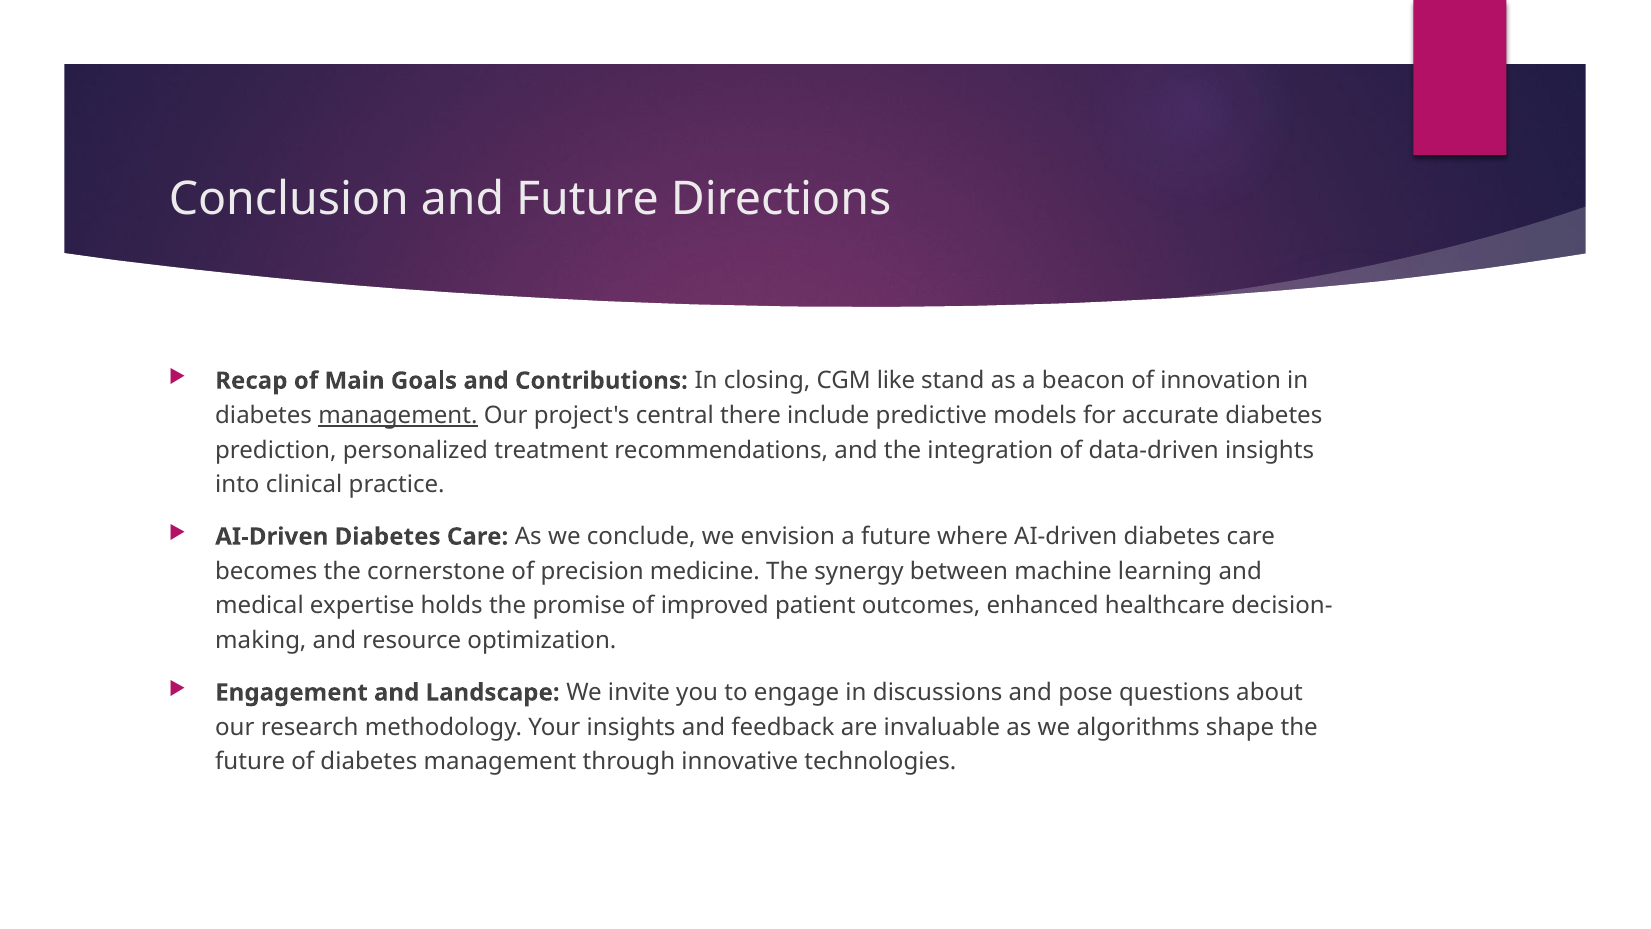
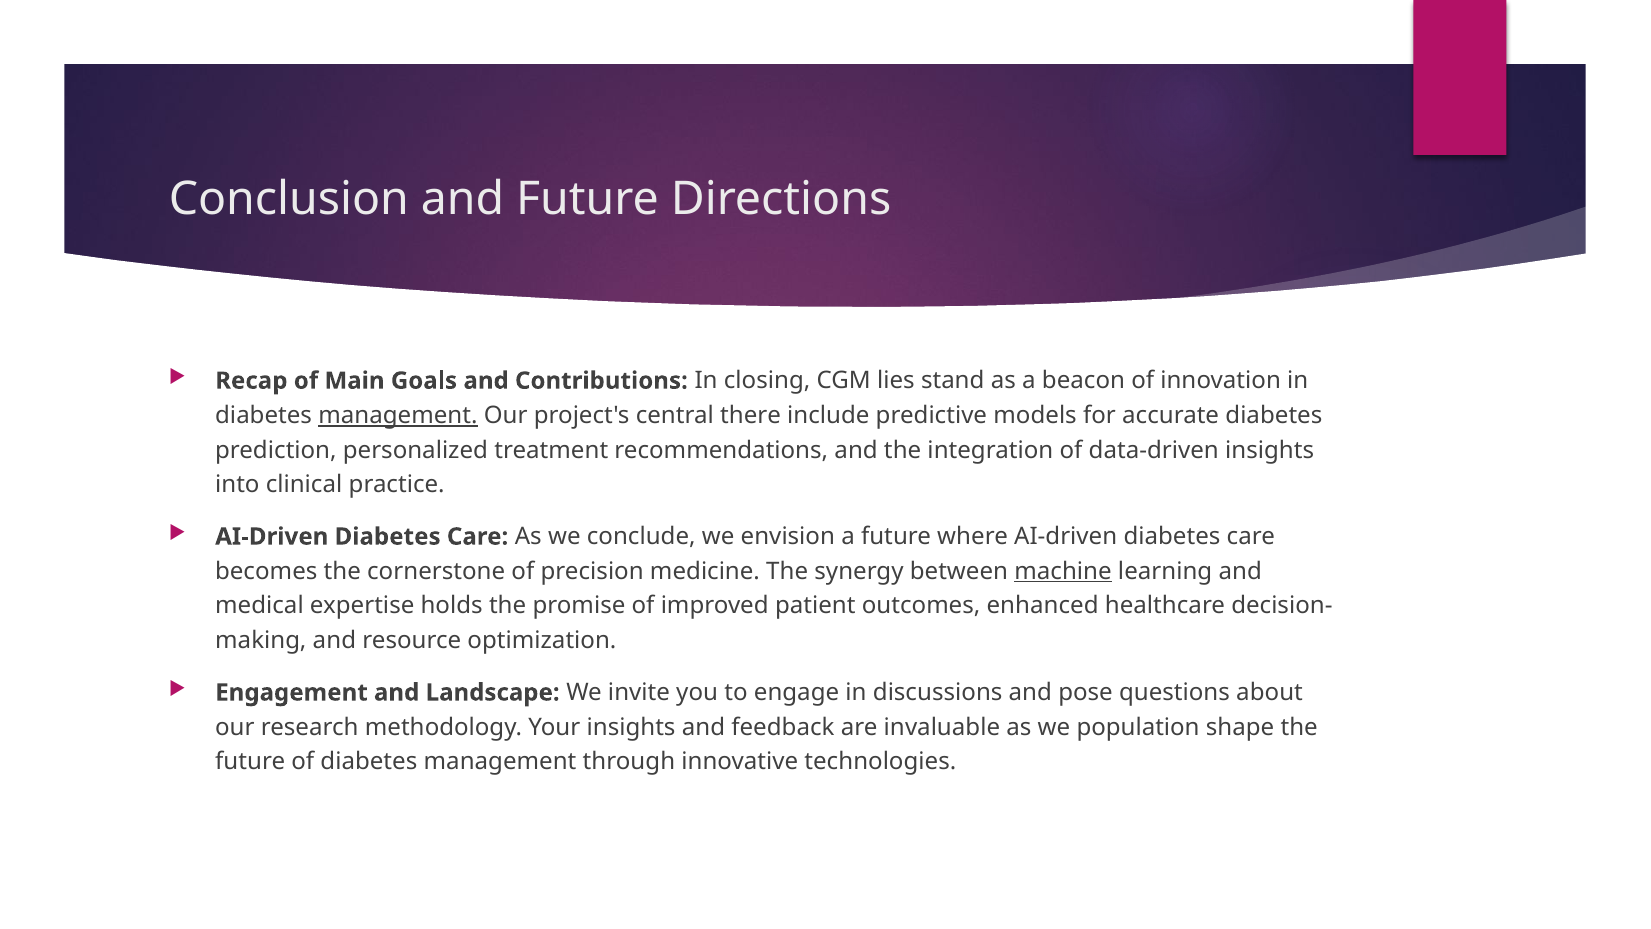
like: like -> lies (896, 381)
machine underline: none -> present (1063, 571)
algorithms: algorithms -> population (1138, 727)
